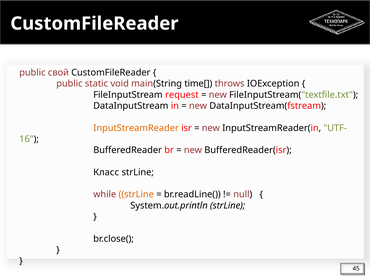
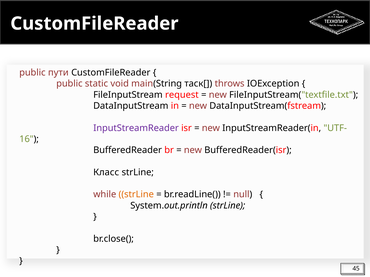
свой: свой -> пути (58, 73)
time[: time[ -> таск[ (198, 84)
InputStreamReader colour: orange -> purple (136, 128)
